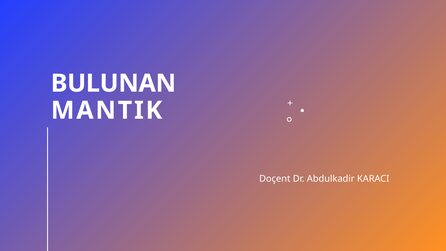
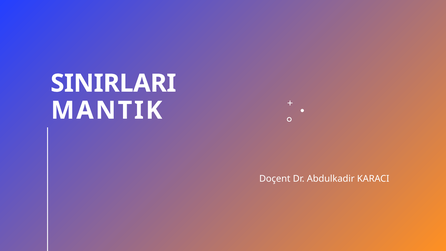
BULUNAN: BULUNAN -> SINIRLARI (113, 83)
